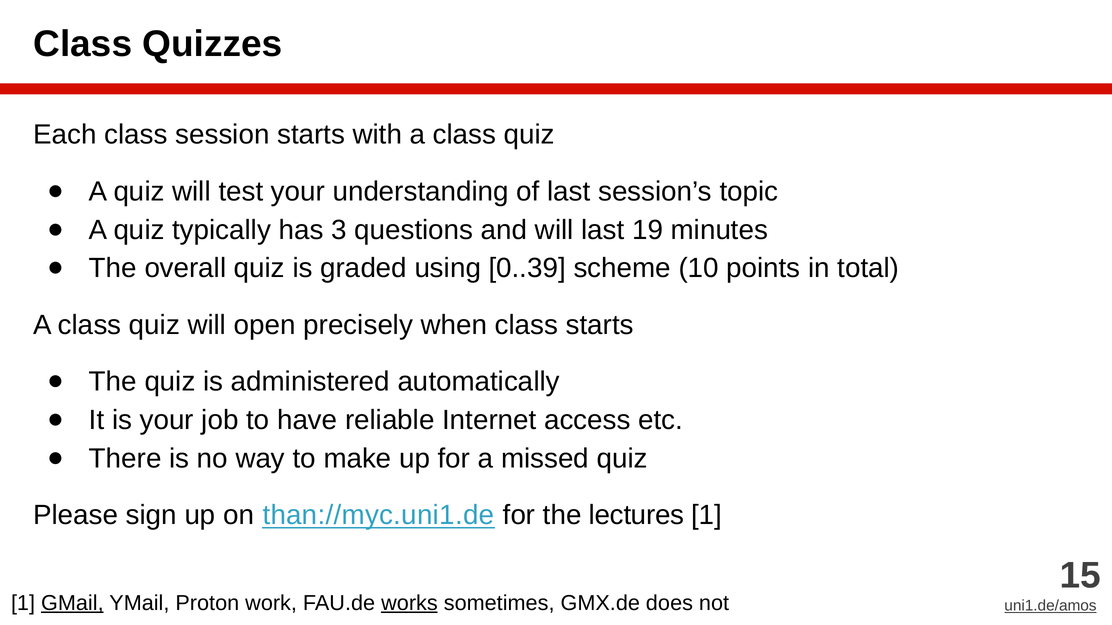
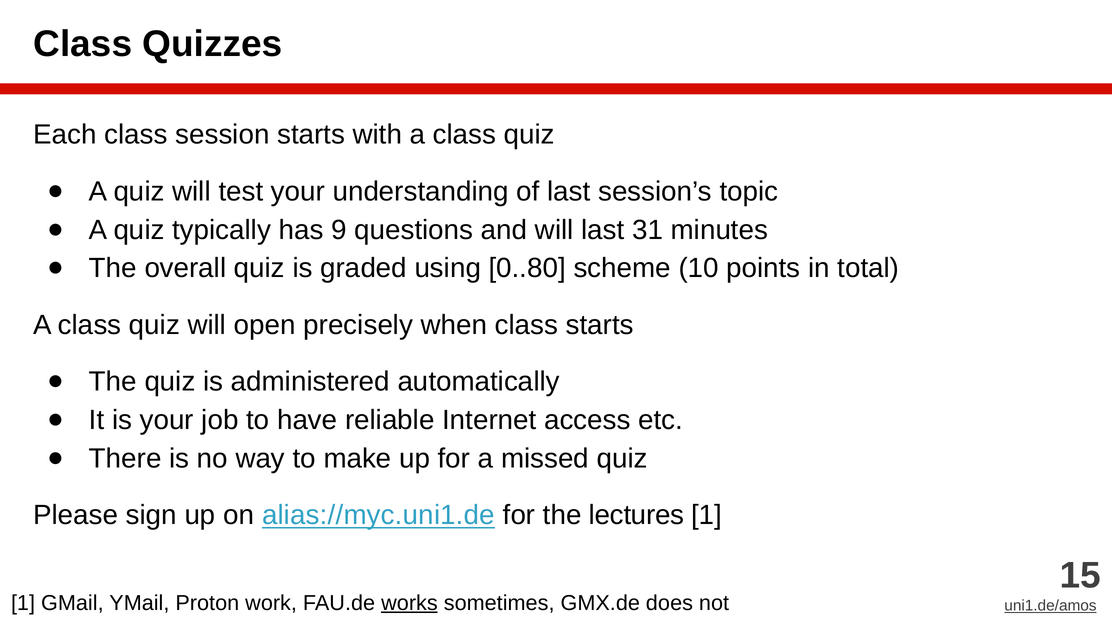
3: 3 -> 9 (339, 230)
19: 19 -> 31 (648, 230)
0..39: 0..39 -> 0..80 (527, 268)
than://myc.uni1.de: than://myc.uni1.de -> alias://myc.uni1.de (378, 516)
GMail underline: present -> none (72, 603)
